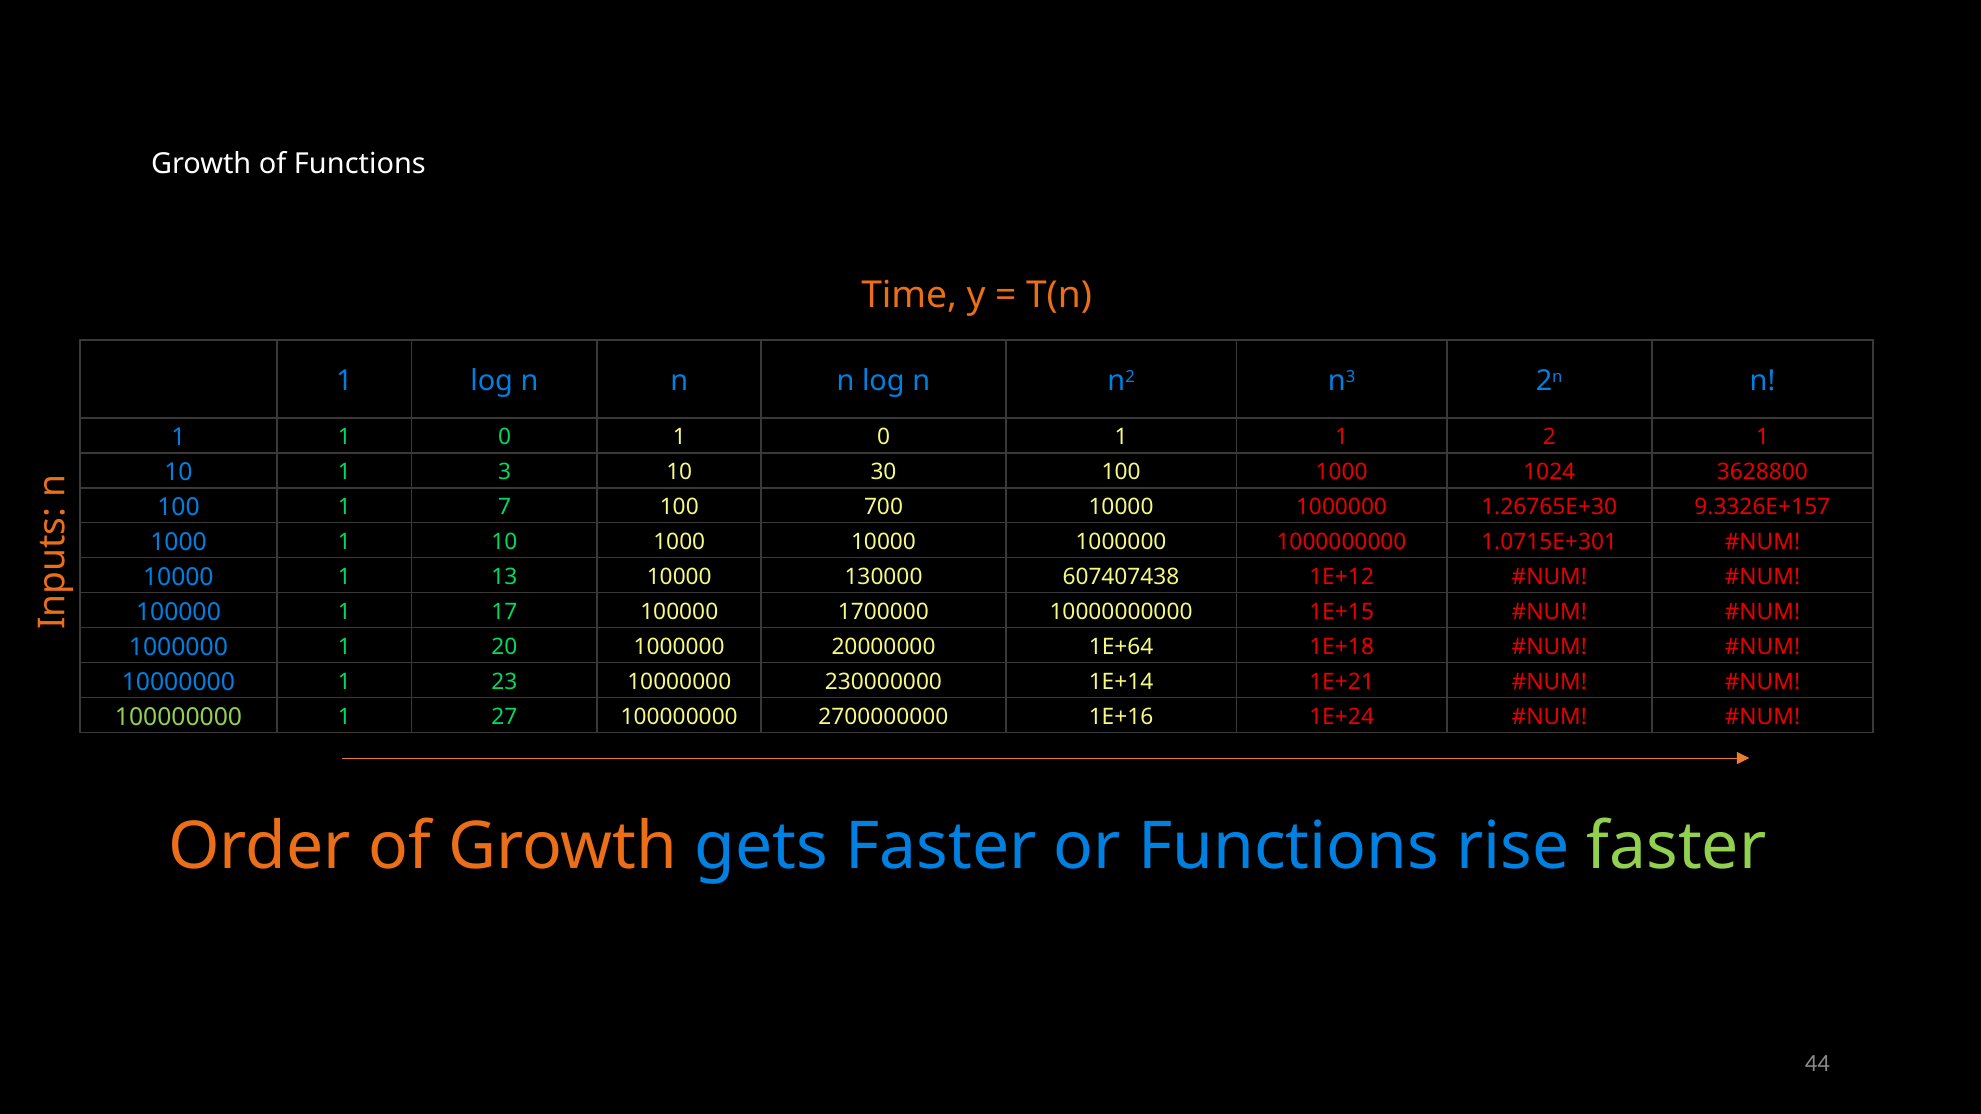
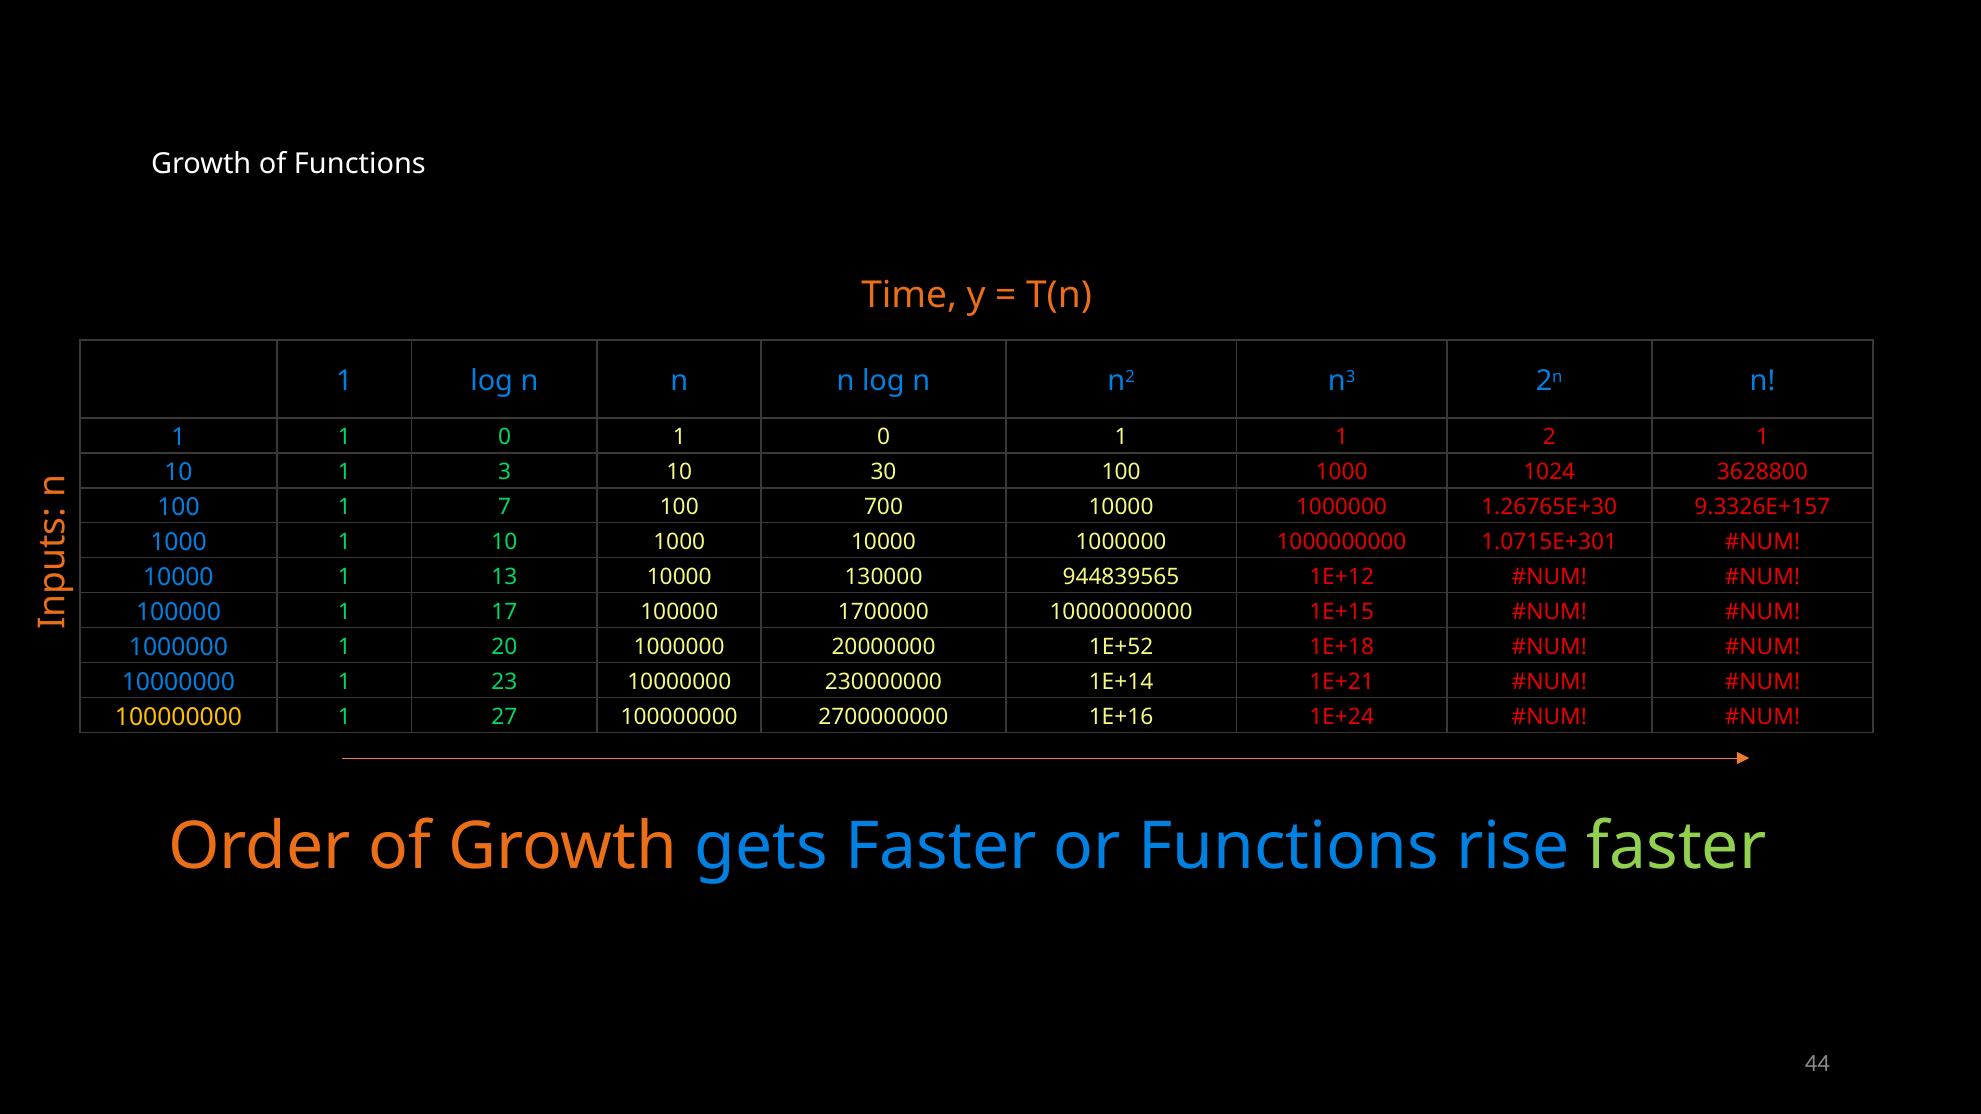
607407438: 607407438 -> 944839565 (1121, 577)
1E+64: 1E+64 -> 1E+52 (1121, 647)
100000000 colour: light green -> yellow (178, 717)
